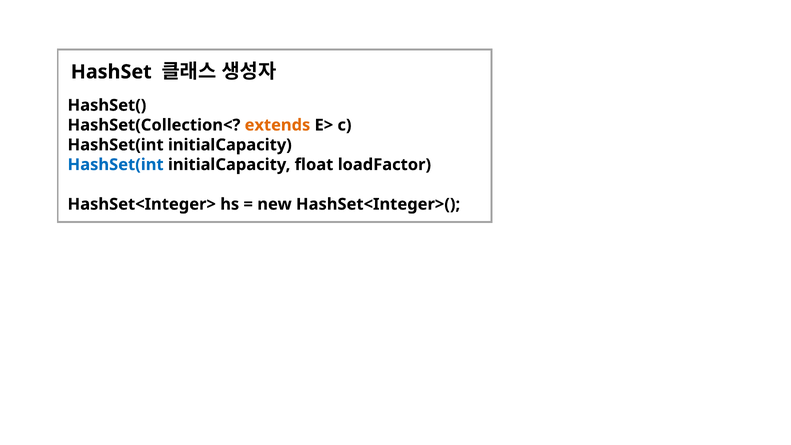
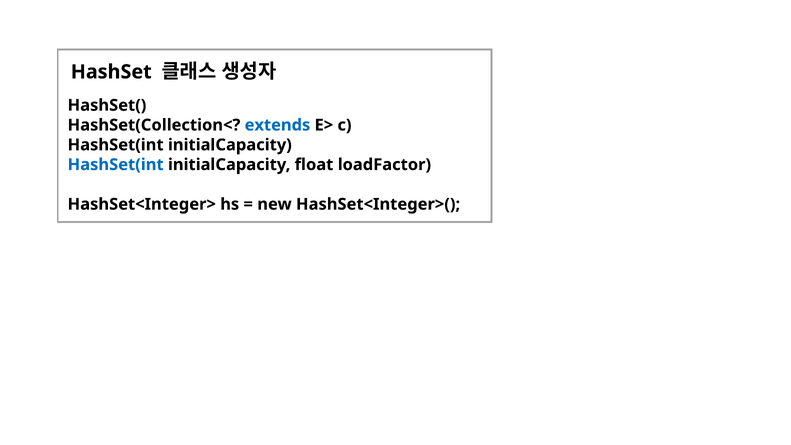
extends colour: orange -> blue (277, 125)
